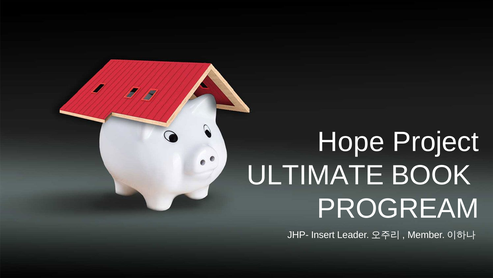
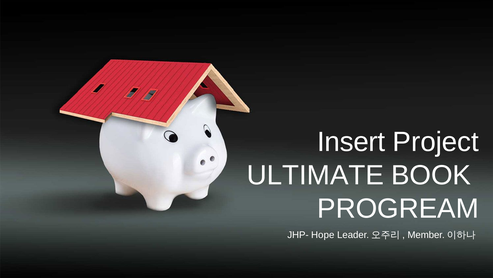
Hope: Hope -> Insert (351, 142)
Insert: Insert -> Hope (323, 234)
